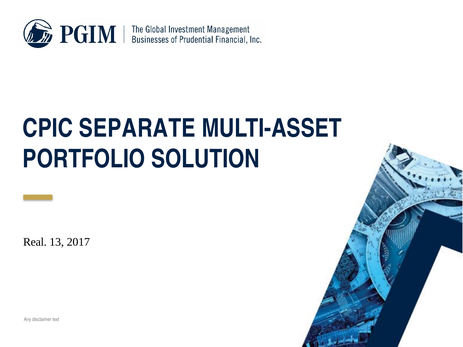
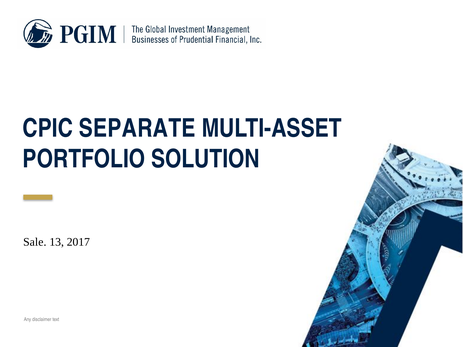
Real: Real -> Sale (35, 242)
